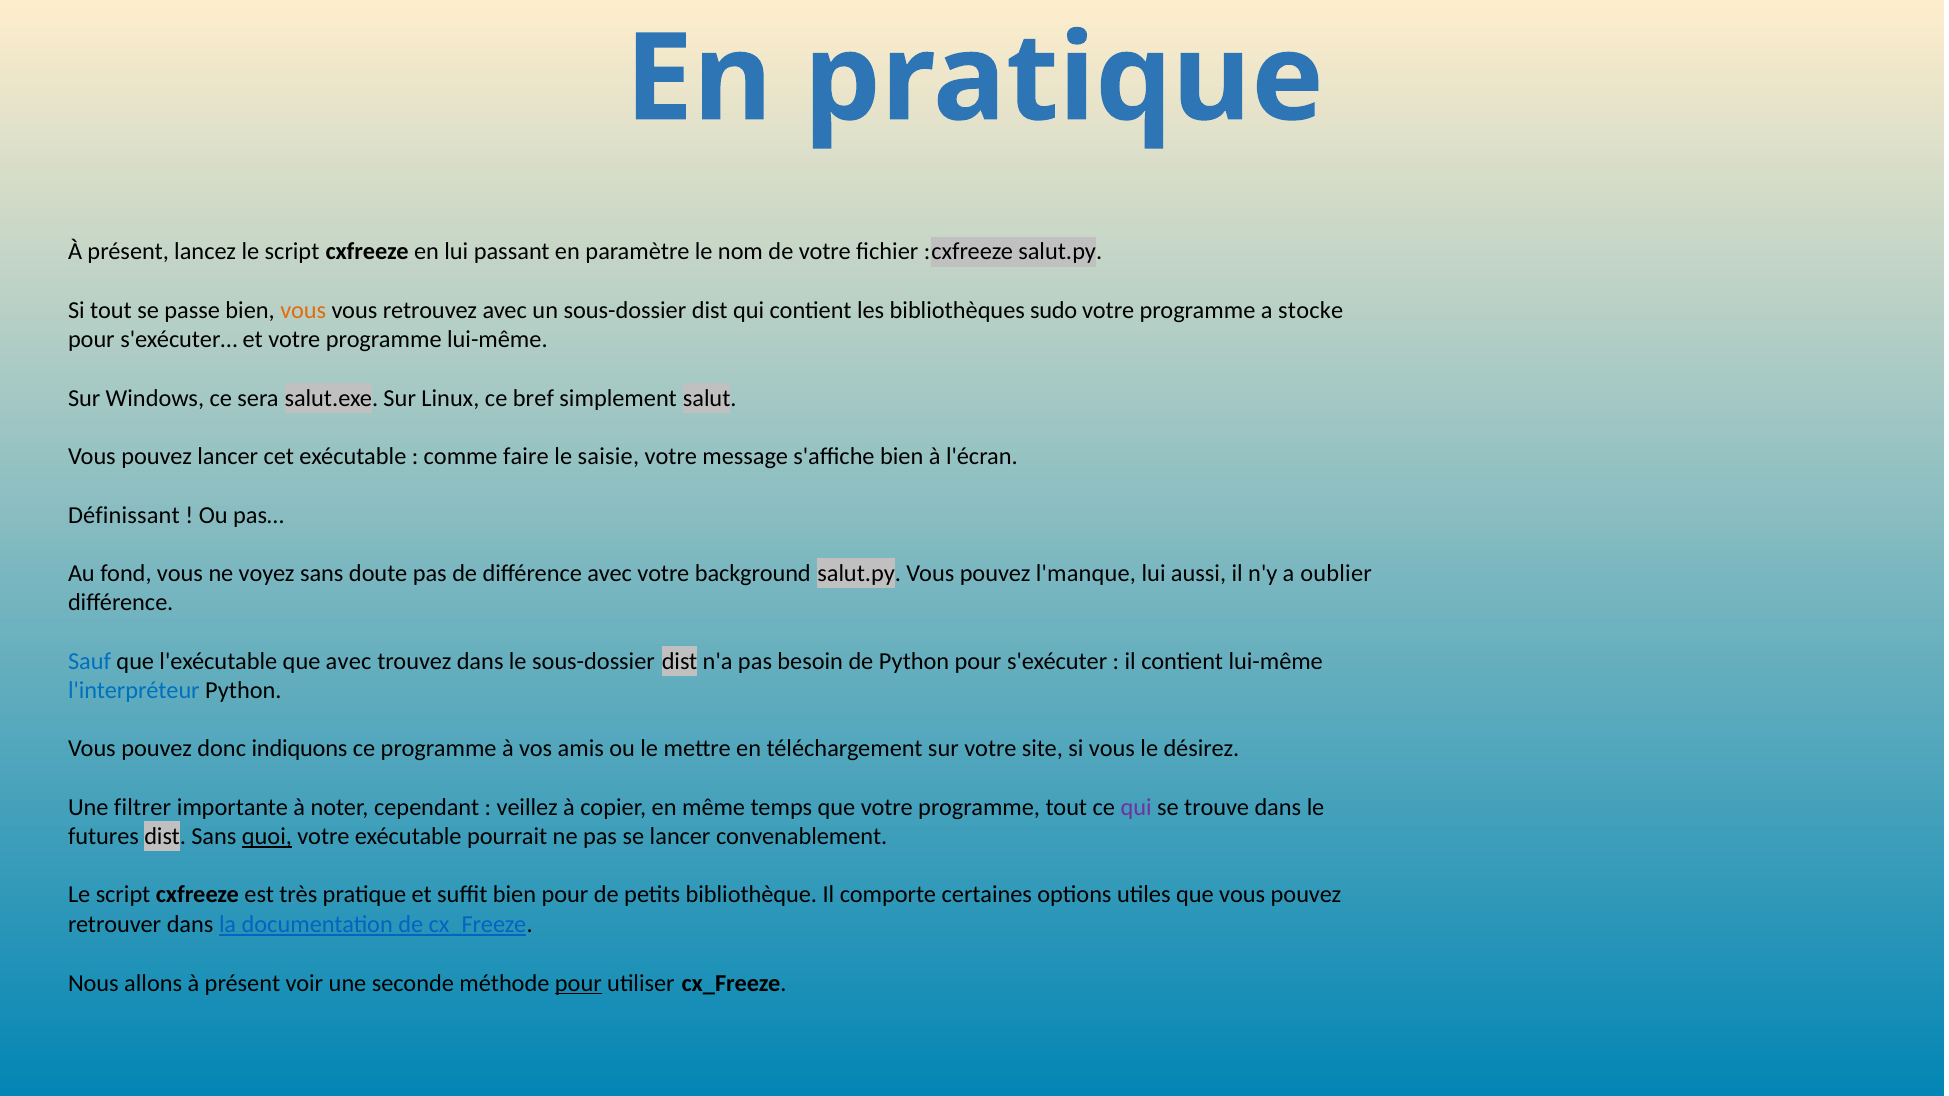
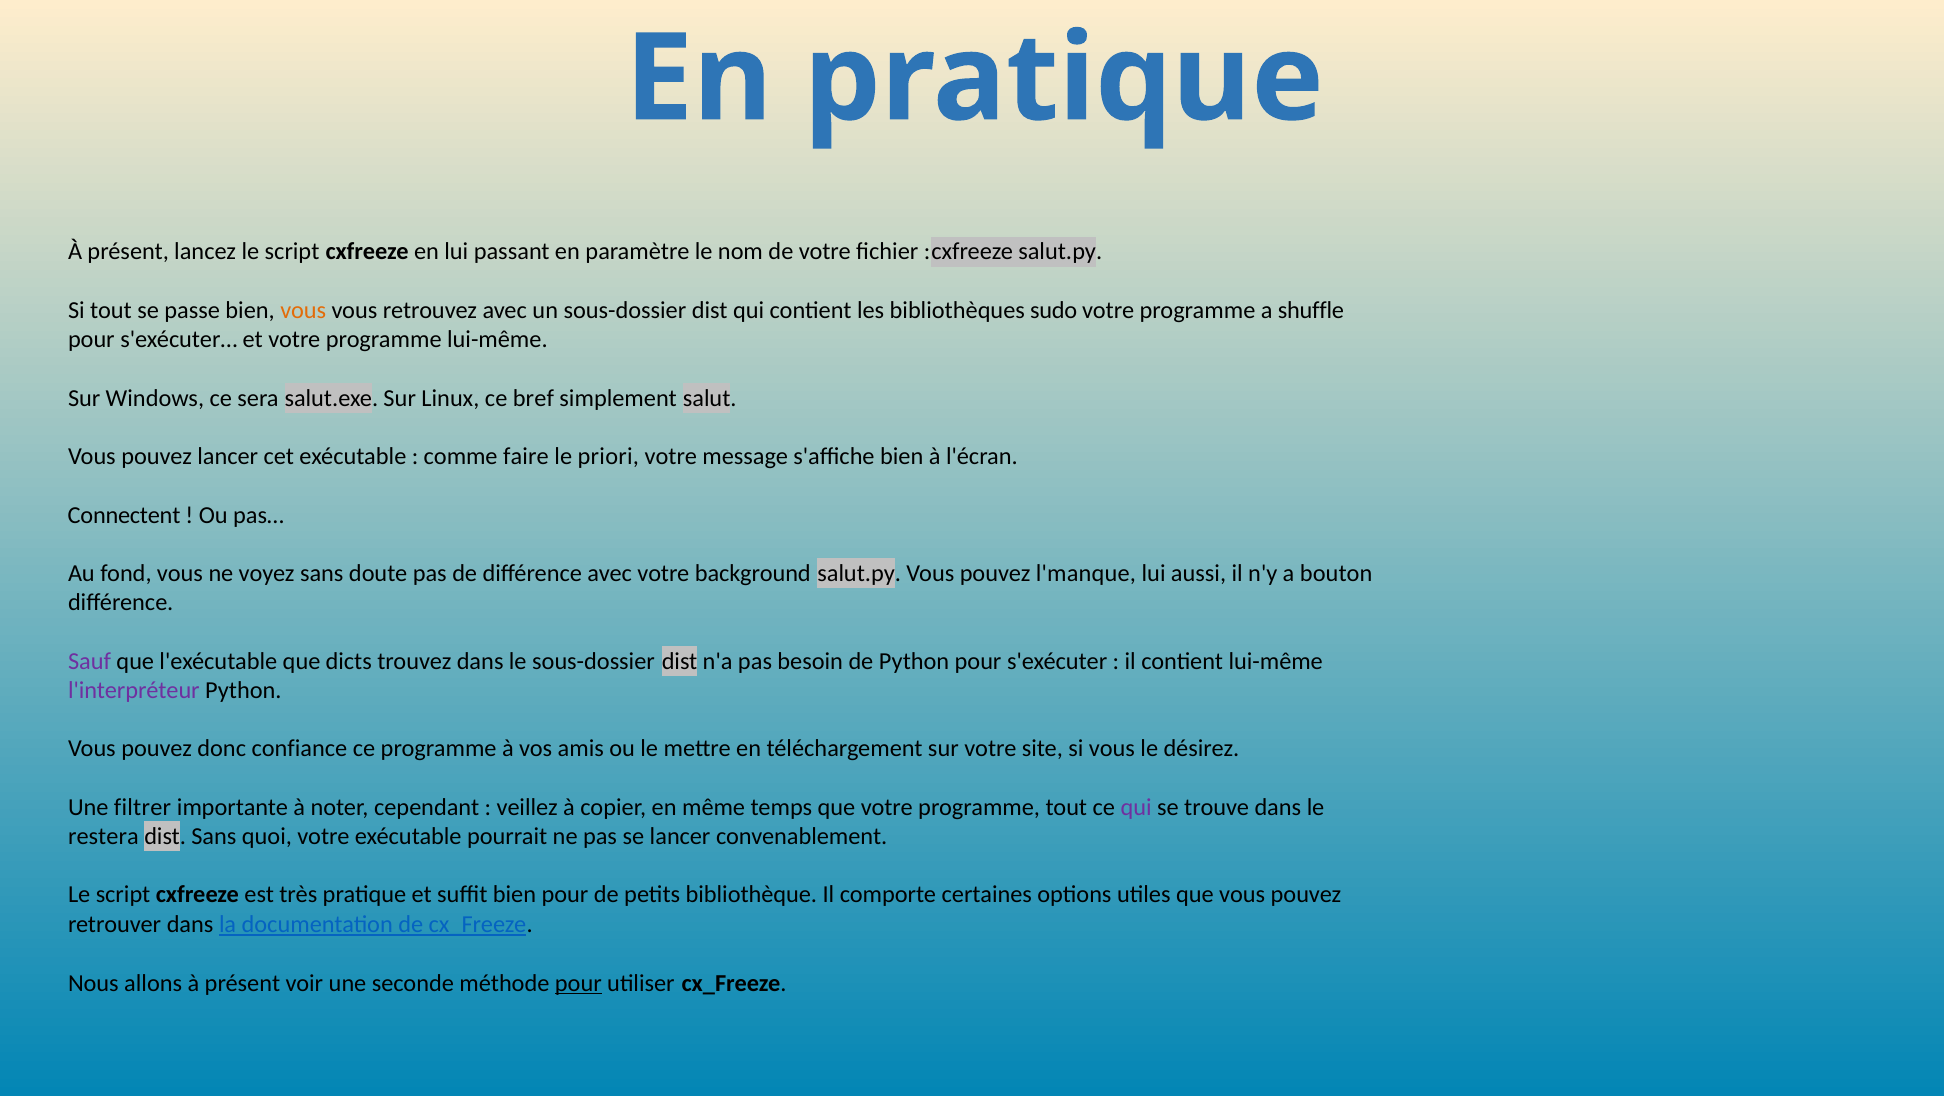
stocke: stocke -> shuffle (1311, 310)
saisie: saisie -> priori (608, 457)
Définissant: Définissant -> Connectent (124, 515)
oublier: oublier -> bouton (1336, 574)
Sauf colour: blue -> purple (89, 661)
que avec: avec -> dicts (349, 661)
l'interpréteur colour: blue -> purple (134, 691)
indiquons: indiquons -> confiance (299, 749)
futures: futures -> restera (103, 837)
quoi underline: present -> none (267, 837)
